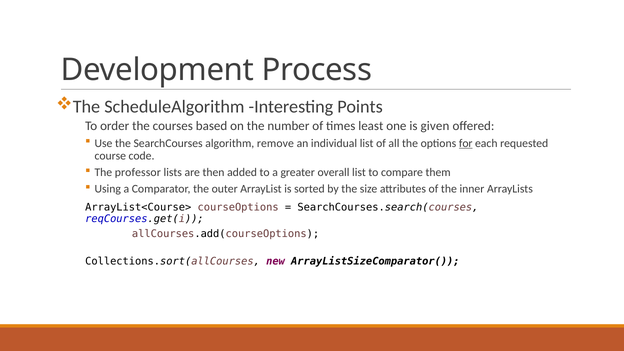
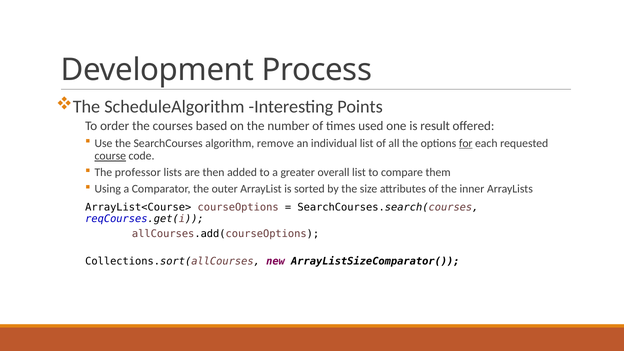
least: least -> used (371, 126)
given: given -> result (435, 126)
course underline: none -> present (110, 156)
